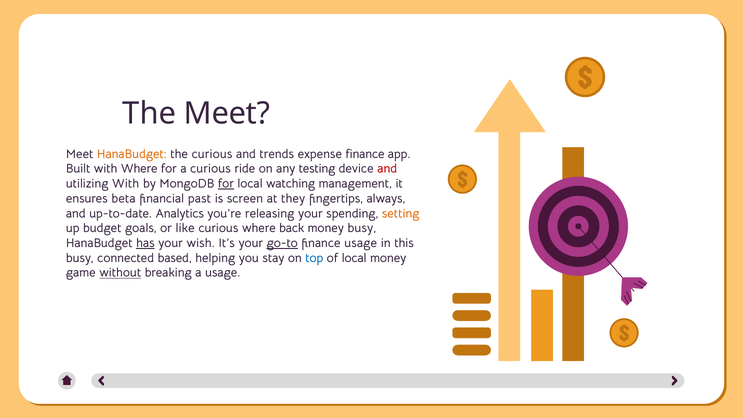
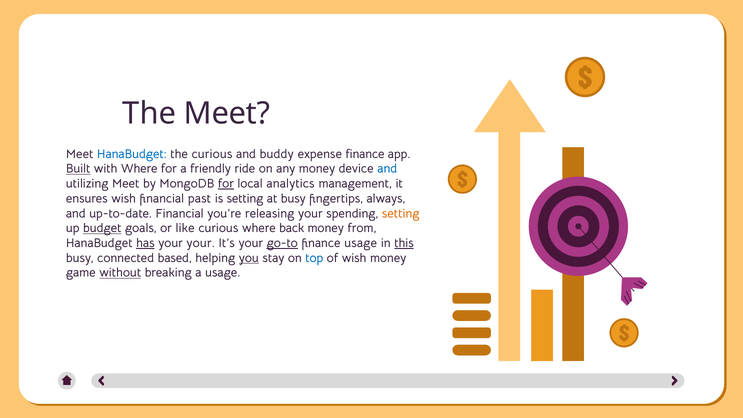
HanaBudget colour: orange -> blue (132, 154)
trends: trends -> buddy (277, 154)
Built underline: none -> present (78, 169)
a curious: curious -> friendly (211, 169)
any testing: testing -> money (317, 169)
and colour: red -> blue (387, 169)
utilizing With: With -> Meet (126, 184)
watching: watching -> analytics (290, 184)
ensures beta: beta -> wish (124, 199)
is screen: screen -> setting (245, 199)
at they: they -> busy (293, 199)
up-to-date Analytics: Analytics -> Financial (180, 213)
budget underline: none -> present (102, 228)
money busy: busy -> from (362, 228)
your wish: wish -> your (201, 243)
this underline: none -> present (404, 243)
you underline: none -> present (249, 258)
of local: local -> wish (354, 258)
